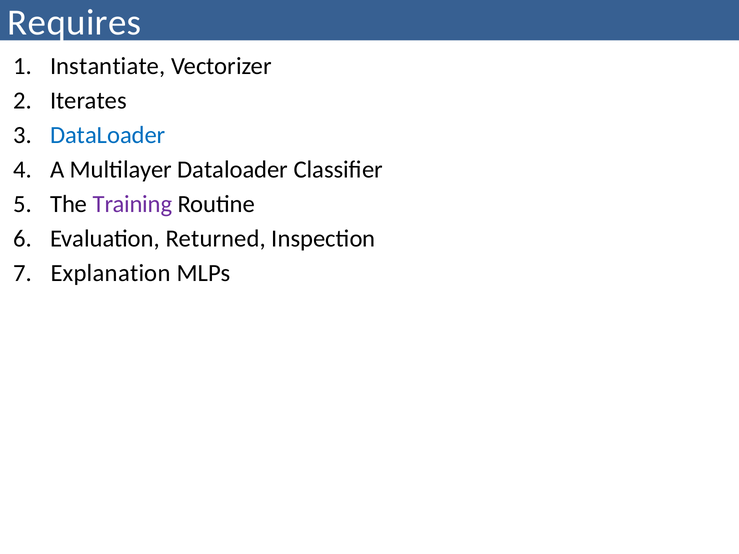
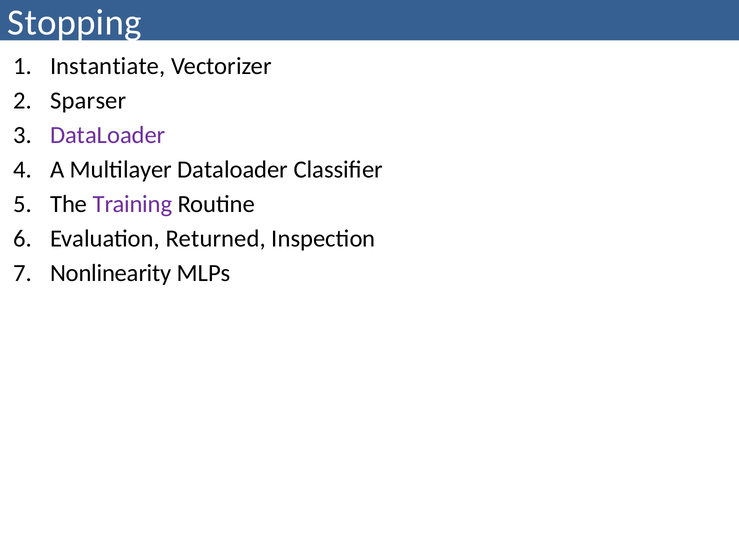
Requires: Requires -> Stopping (74, 23)
Iterates: Iterates -> Sparser (88, 101)
DataLoader colour: blue -> purple (108, 135)
Explanation: Explanation -> Nonlinearity (111, 273)
